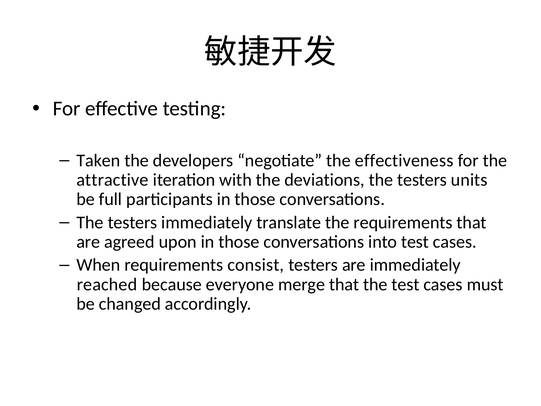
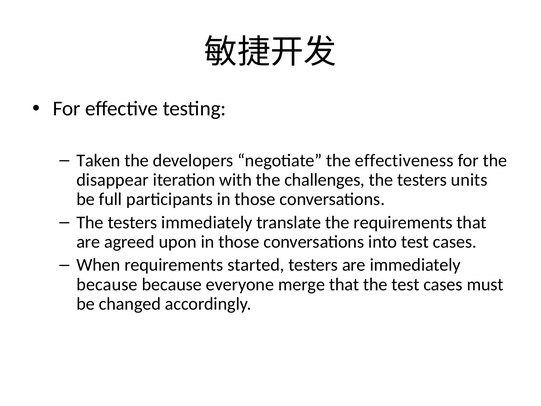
attractive: attractive -> disappear (113, 180)
deviations: deviations -> challenges (325, 180)
consist: consist -> started (256, 265)
reached: reached -> because (107, 284)
